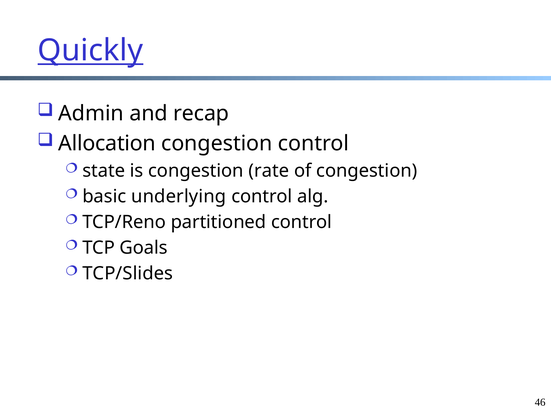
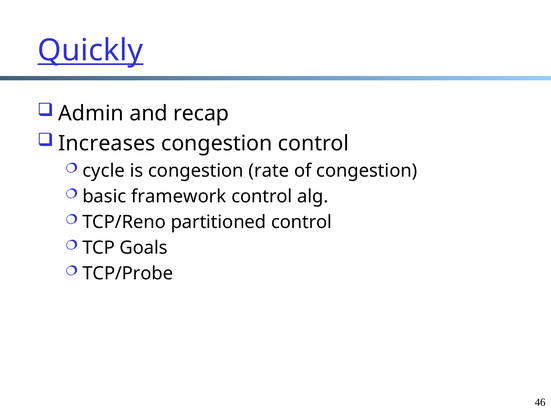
Allocation: Allocation -> Increases (107, 143)
state: state -> cycle (104, 171)
underlying: underlying -> framework (179, 197)
TCP/Slides: TCP/Slides -> TCP/Probe (128, 274)
